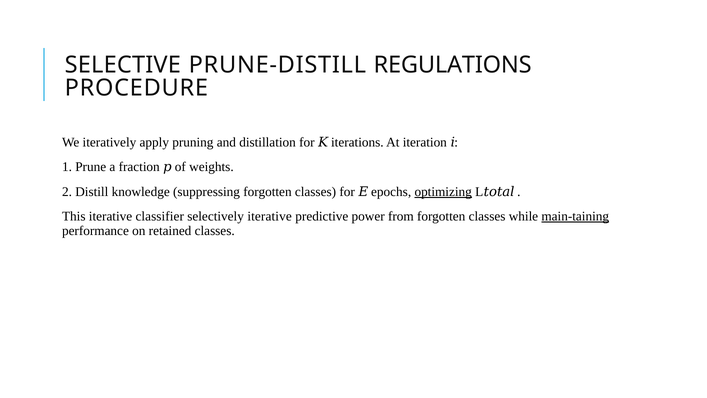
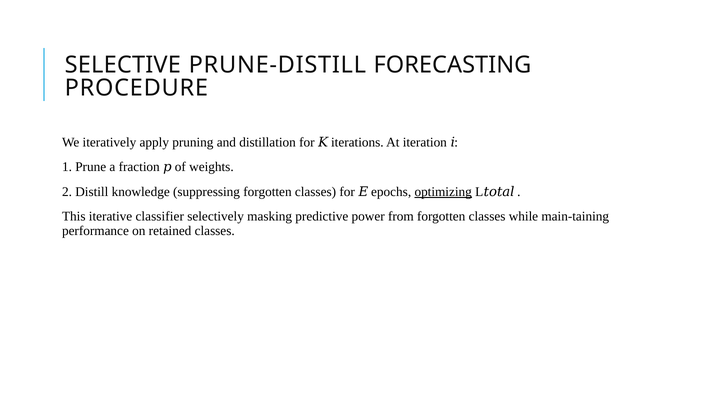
REGULATIONS: REGULATIONS -> FORECASTING (452, 65)
selectively iterative: iterative -> masking (270, 216)
main-taining underline: present -> none (575, 216)
